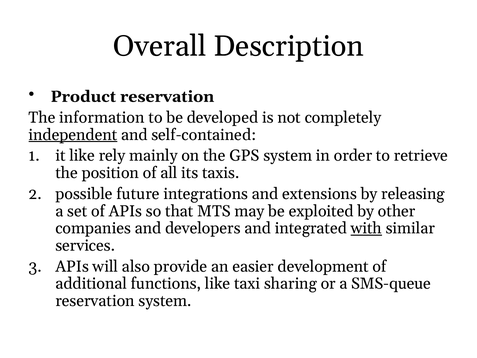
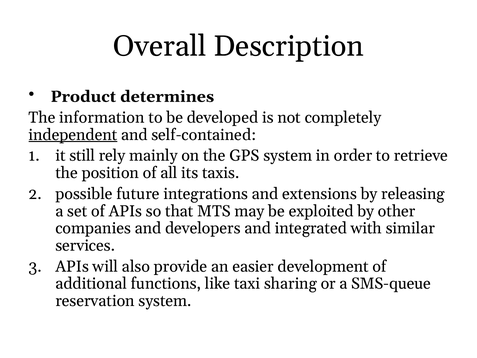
Product reservation: reservation -> determines (167, 97)
it like: like -> still (82, 156)
with underline: present -> none (366, 228)
